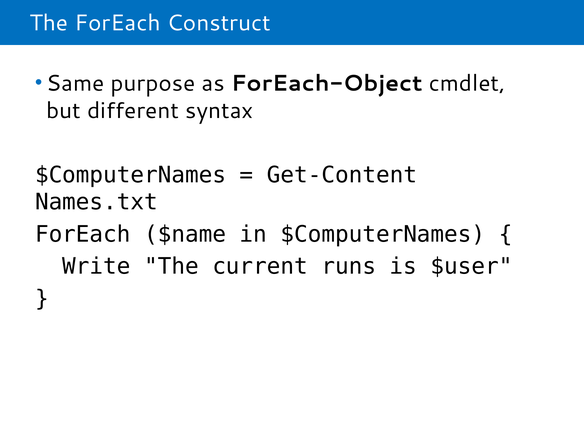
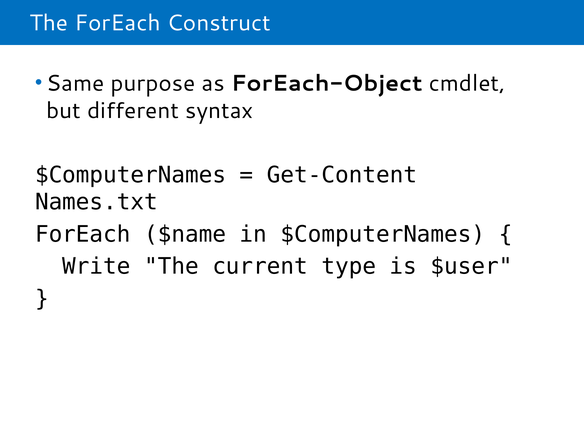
runs: runs -> type (349, 266)
